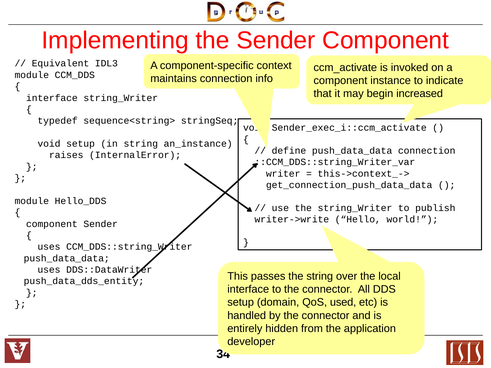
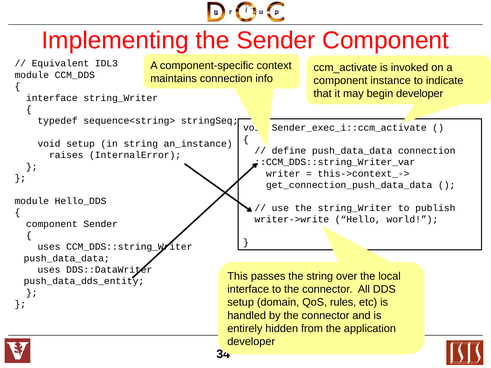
begin increased: increased -> developer (420, 94)
used: used -> rules (343, 303)
